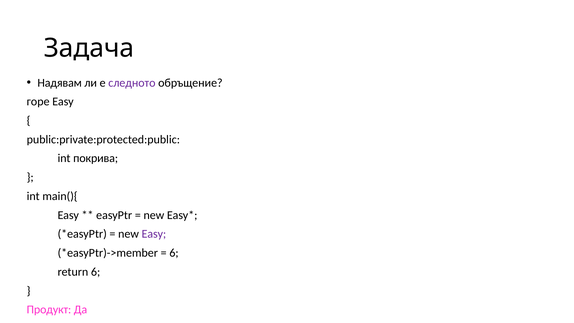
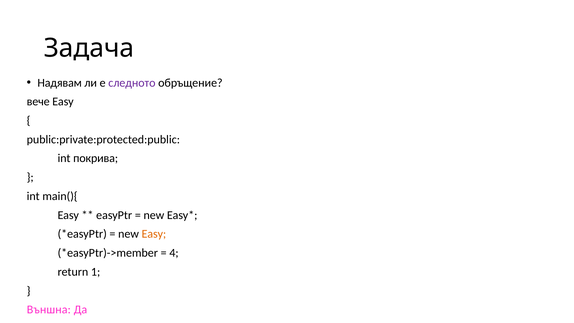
горе: горе -> вече (38, 102)
Easy colour: purple -> orange (154, 234)
6: 6 -> 4 (174, 253)
return 6: 6 -> 1 (96, 272)
Продукт: Продукт -> Външна (49, 309)
